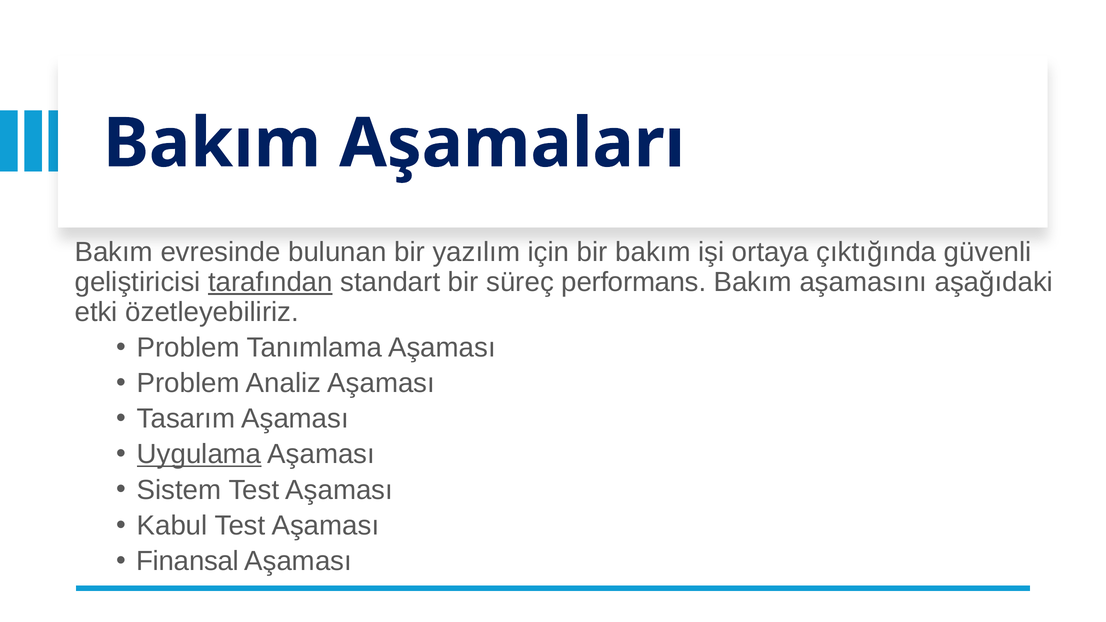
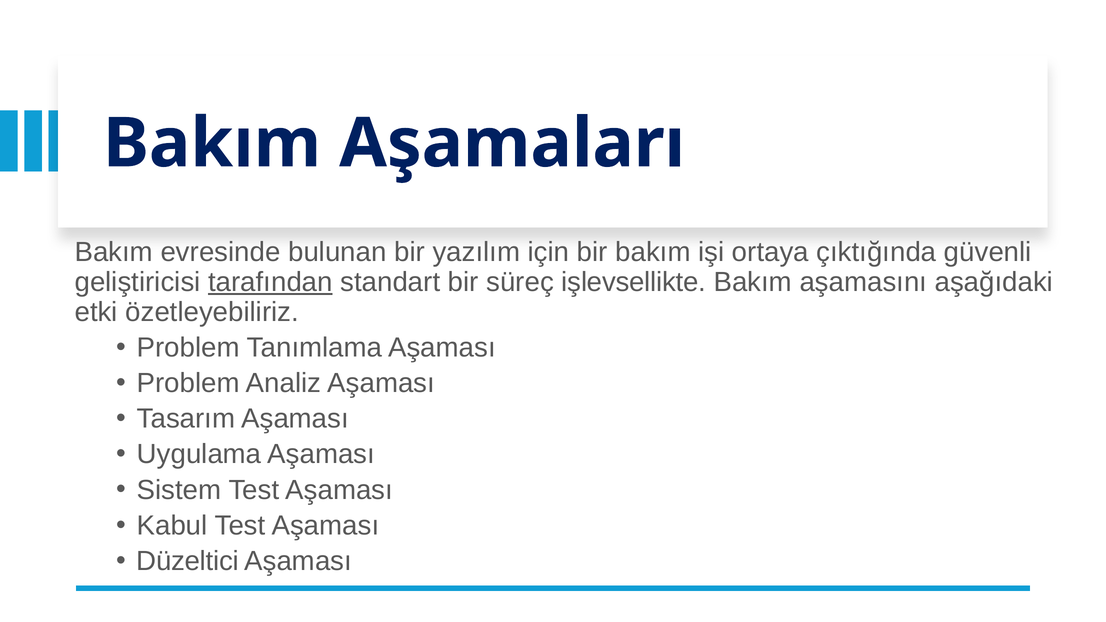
performans: performans -> işlevsellikte (634, 282)
Uygulama underline: present -> none (199, 454)
Finansal: Finansal -> Düzeltici (188, 561)
